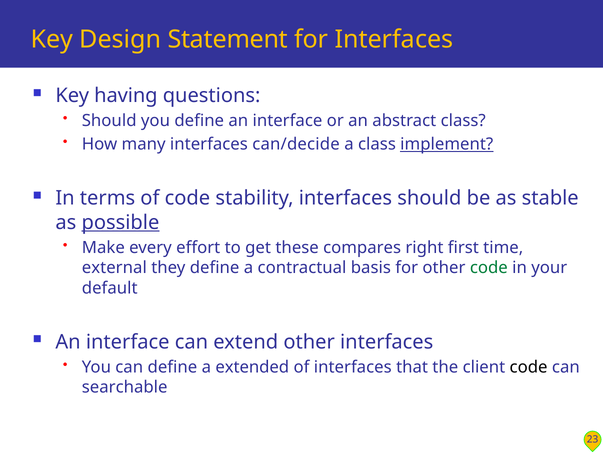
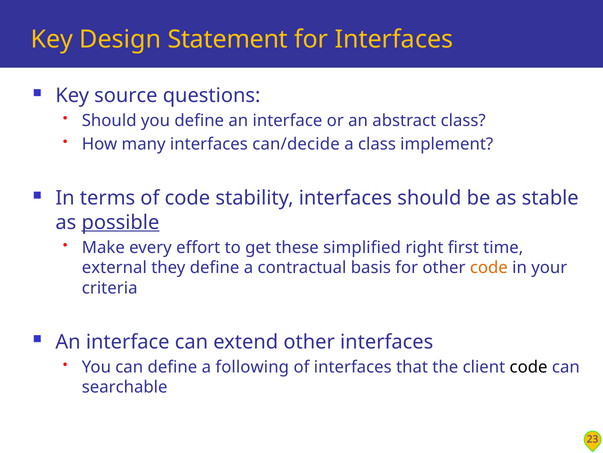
having: having -> source (126, 95)
implement underline: present -> none (447, 144)
compares: compares -> simplified (362, 247)
code colour: green -> orange (489, 267)
default: default -> criteria (110, 288)
extended: extended -> following (252, 367)
